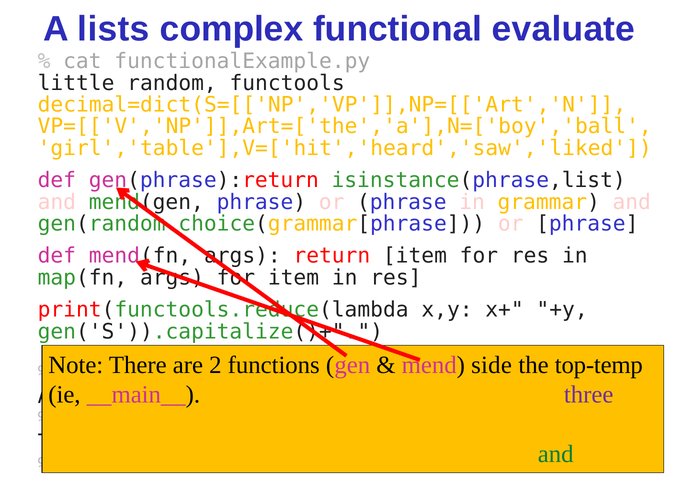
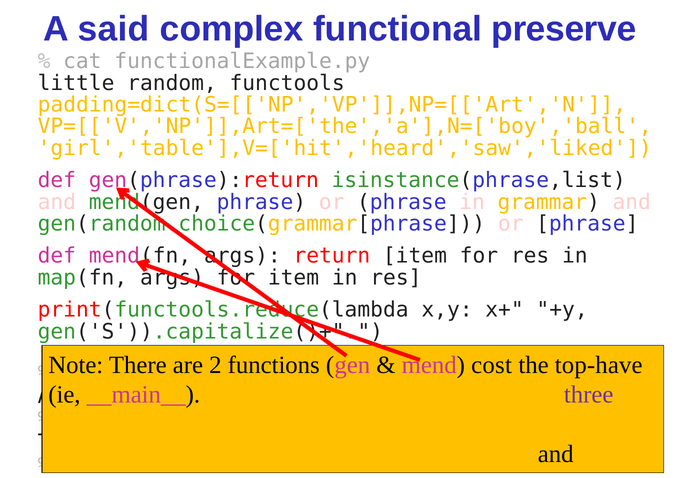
lists: lists -> said (113, 29)
evaluate: evaluate -> preserve (564, 29)
decimal=dict(S=[['NP','VP']],NP=[['Art','N: decimal=dict(S=[['NP','VP']],NP=[['Art','N -> padding=dict(S=[['NP','VP']],NP=[['Art','N (332, 105)
side: side -> cost (492, 365)
top-temp: top-temp -> top-have (599, 365)
and colour: green -> black (556, 454)
